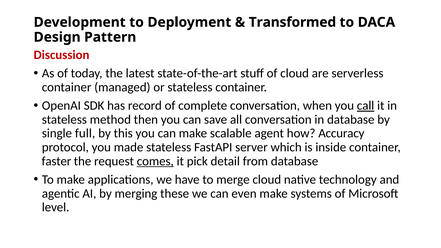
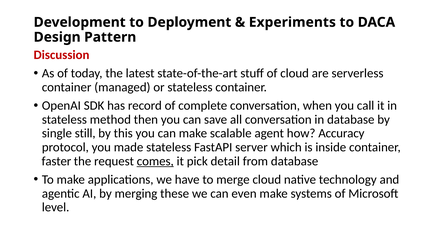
Transformed: Transformed -> Experiments (292, 22)
call underline: present -> none (366, 106)
full: full -> still (85, 133)
